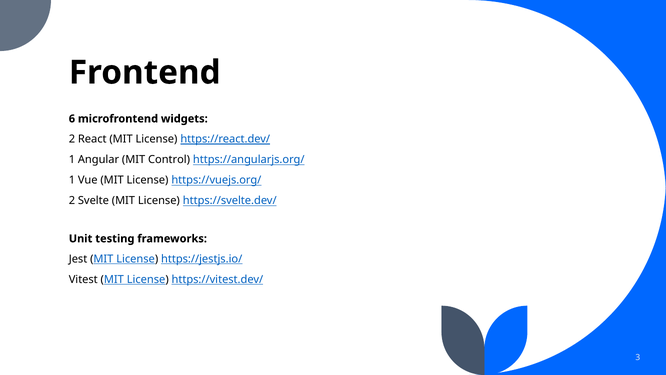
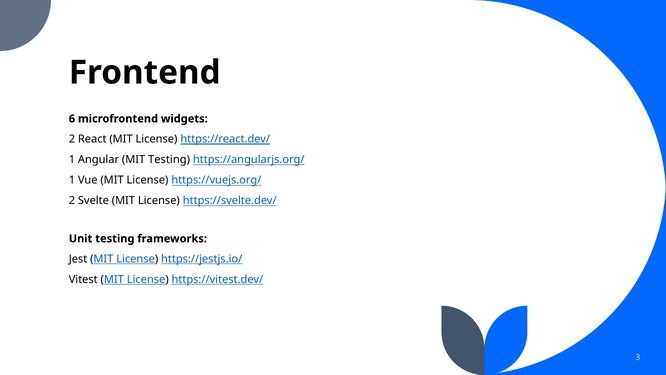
MIT Control: Control -> Testing (169, 159)
